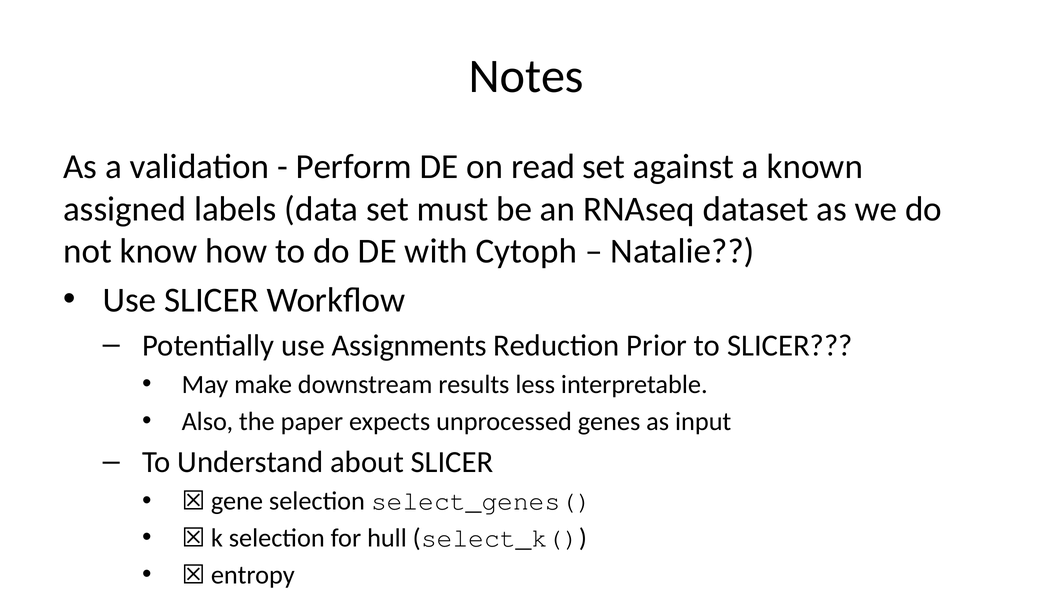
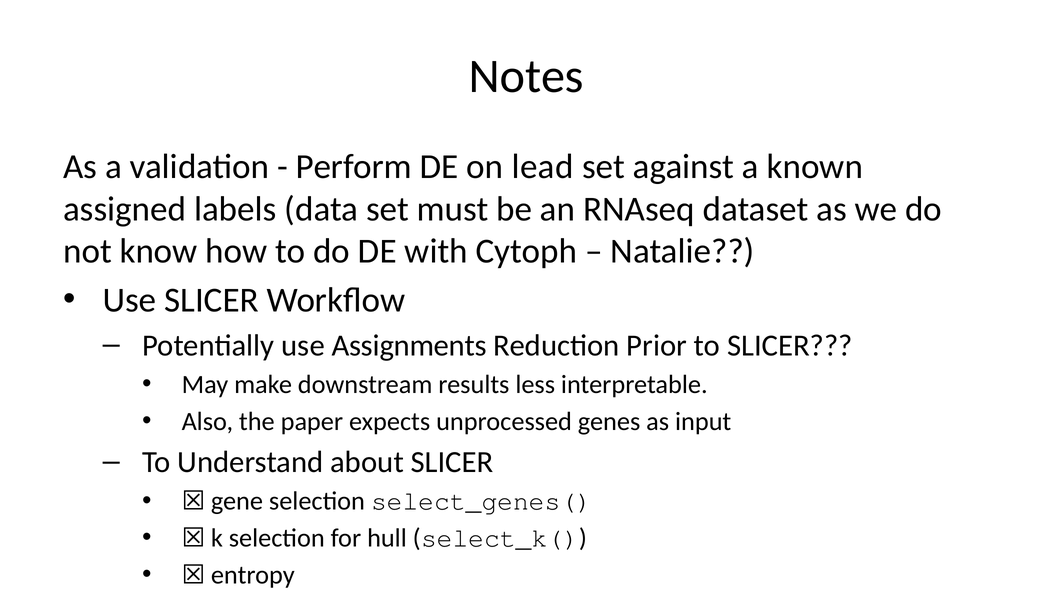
read: read -> lead (543, 167)
